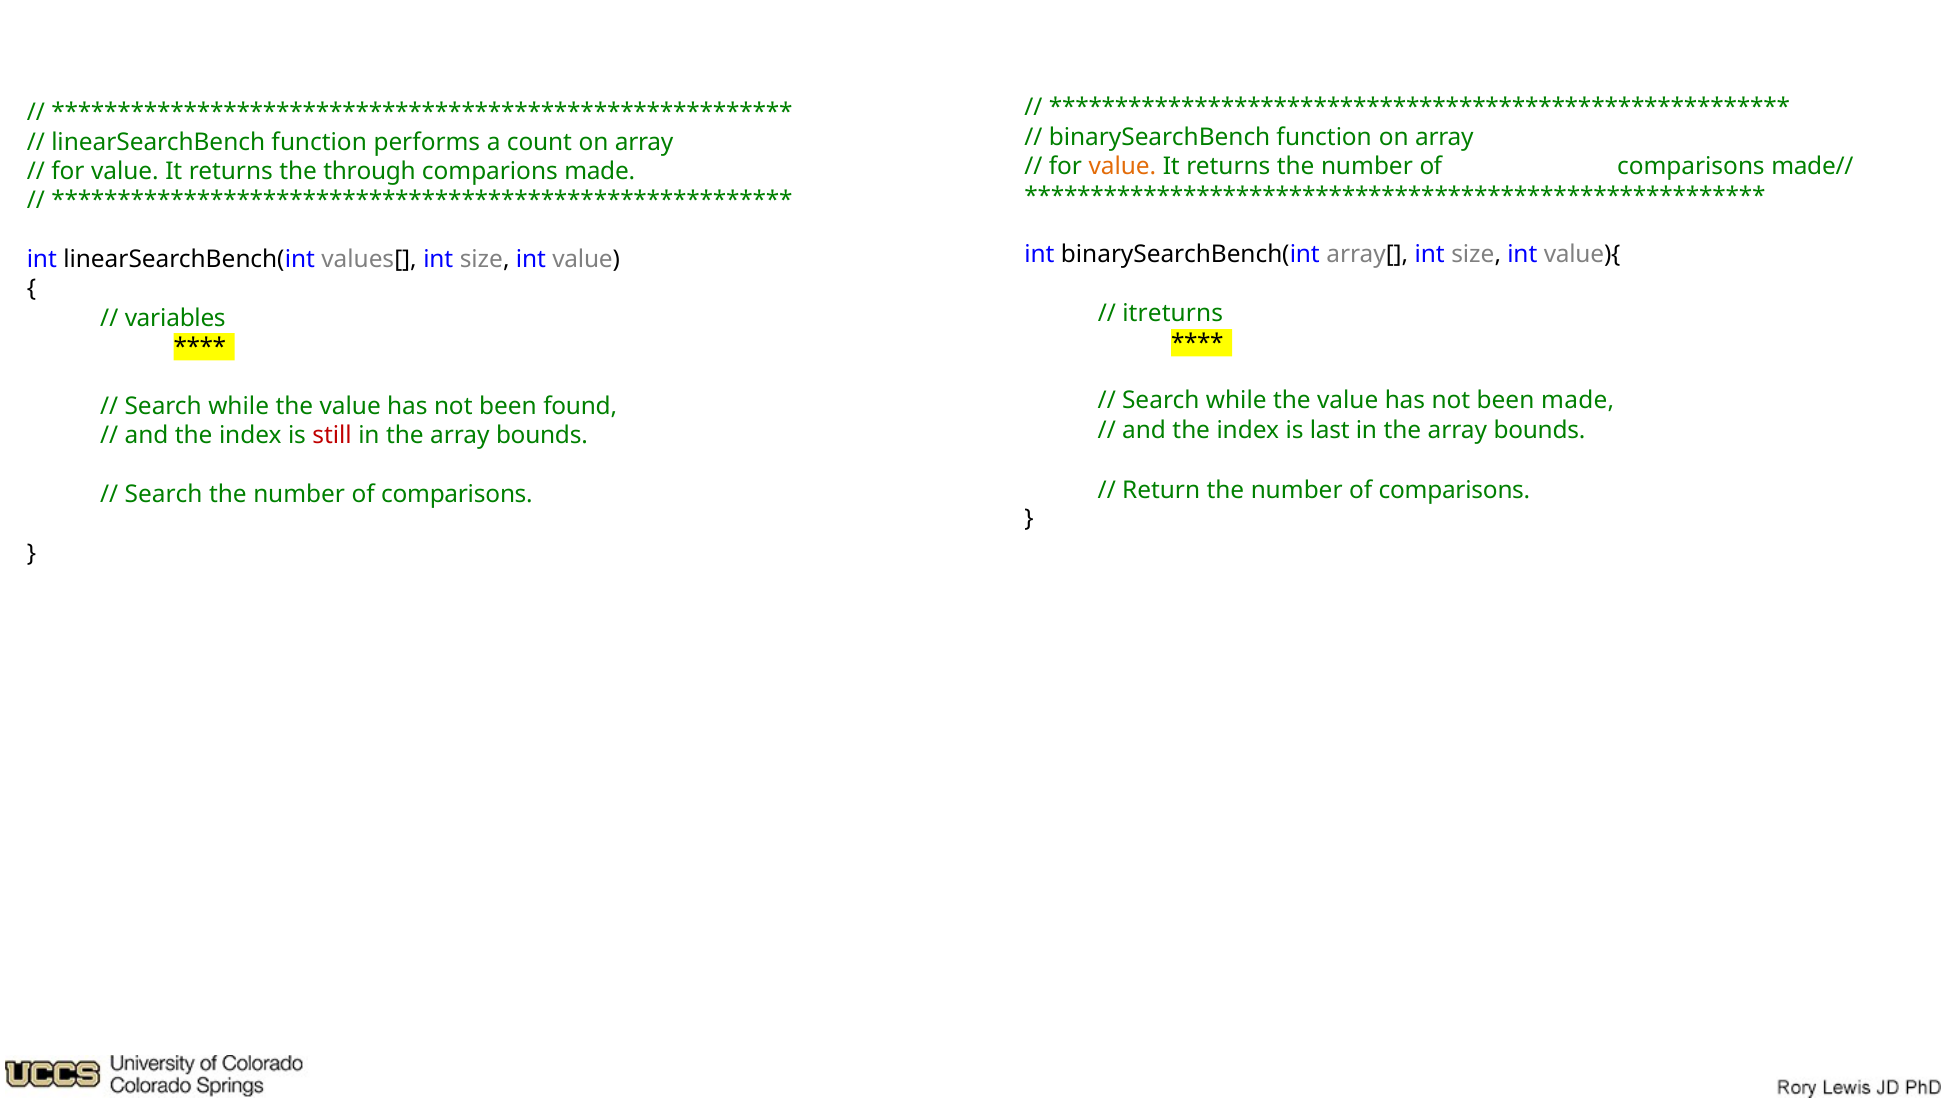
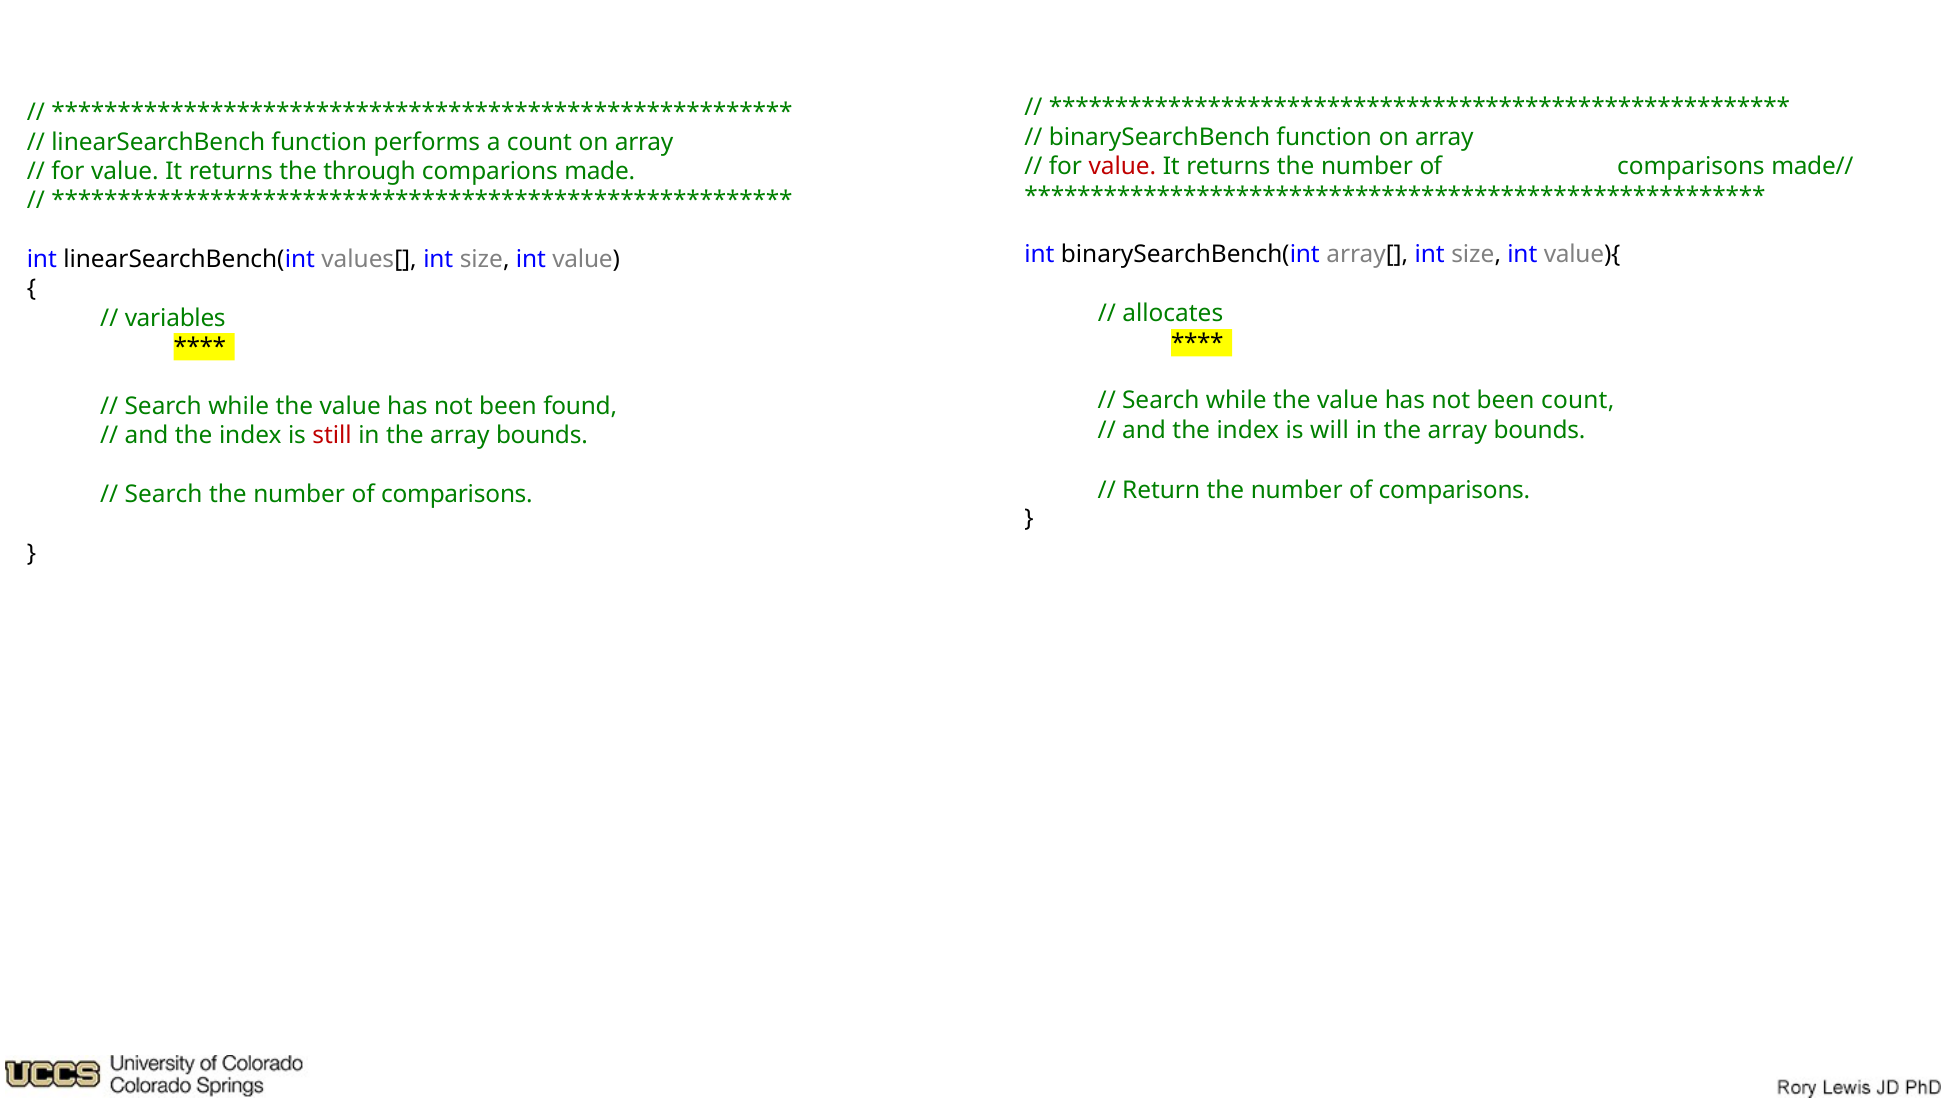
value colour: orange -> red (1122, 166)
itreturns: itreturns -> allocates (1173, 313)
been made: made -> count (1578, 401)
last: last -> will (1330, 431)
